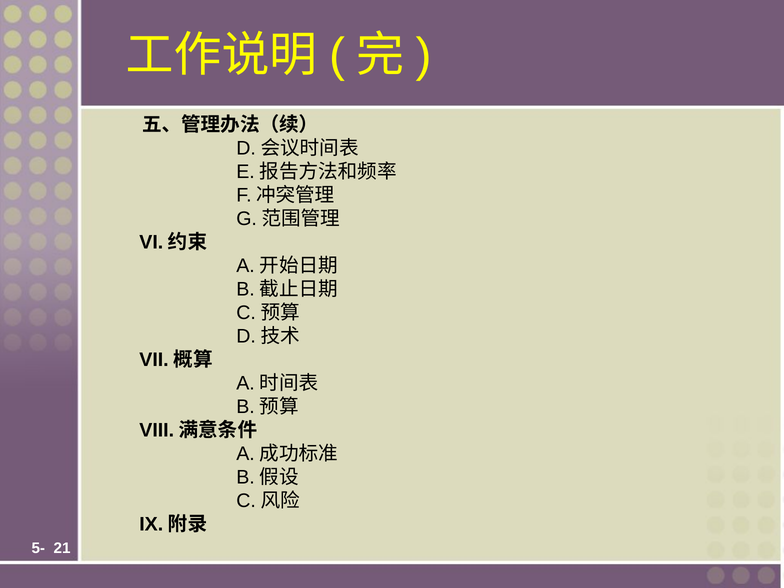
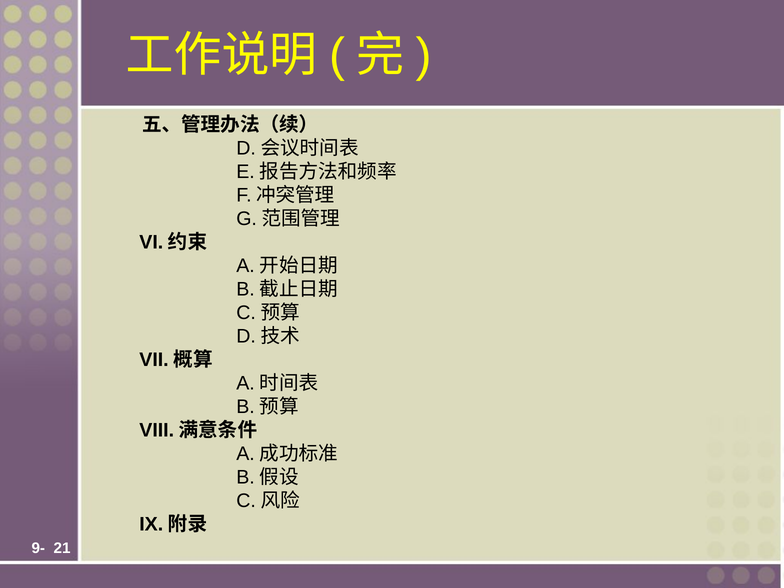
5-: 5- -> 9- (38, 548)
